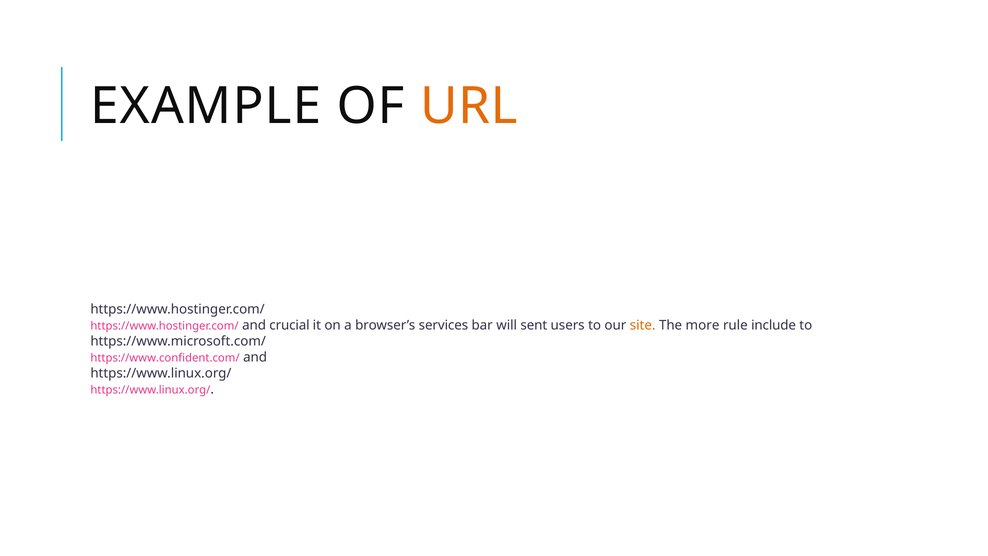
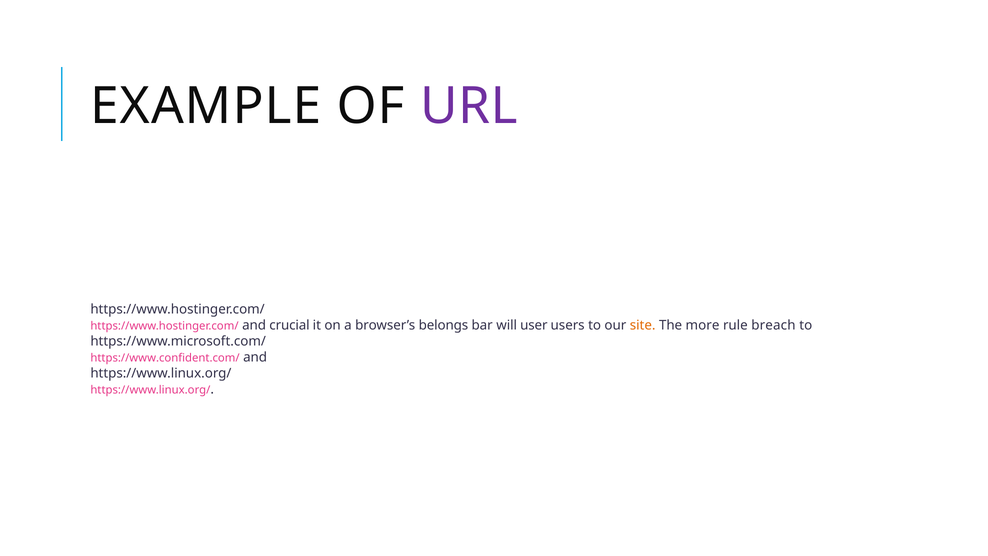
URL colour: orange -> purple (469, 106)
services: services -> belongs (443, 325)
sent: sent -> user (534, 325)
include: include -> breach (773, 325)
